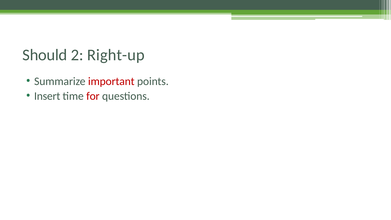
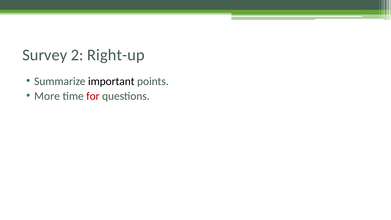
Should: Should -> Survey (45, 55)
important colour: red -> black (111, 81)
Insert: Insert -> More (47, 96)
